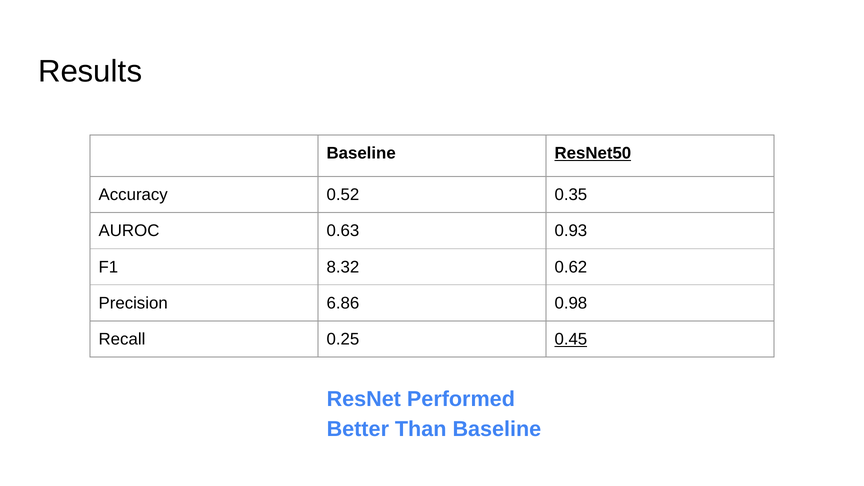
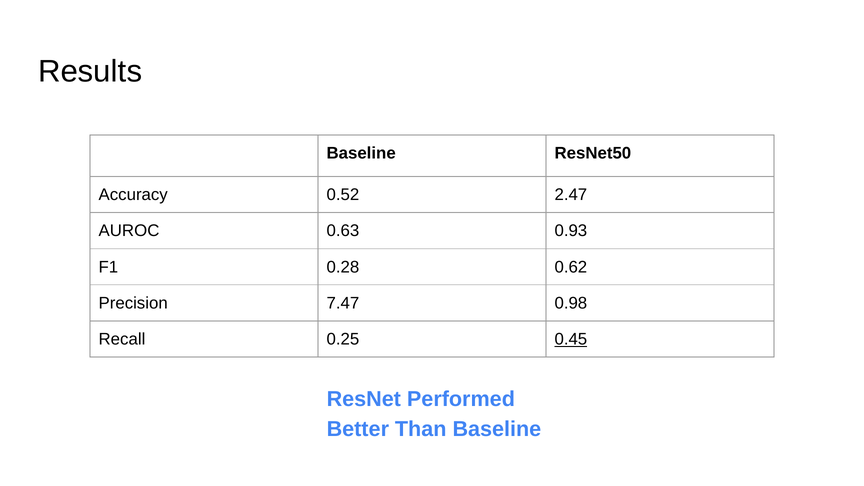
ResNet50 underline: present -> none (593, 153)
0.35: 0.35 -> 2.47 (571, 195)
8.32: 8.32 -> 0.28 (343, 267)
6.86: 6.86 -> 7.47 (343, 303)
